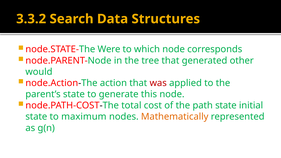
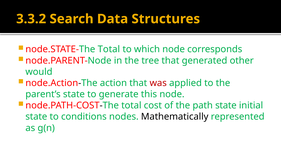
node.STATE-The Were: Were -> Total (109, 49)
maximum: maximum -> conditions (84, 117)
Mathematically colour: orange -> black (175, 117)
